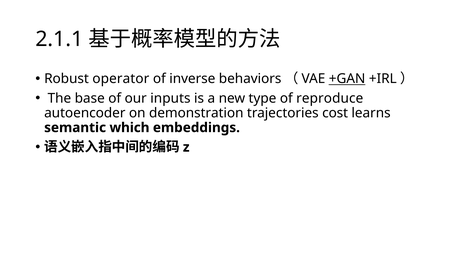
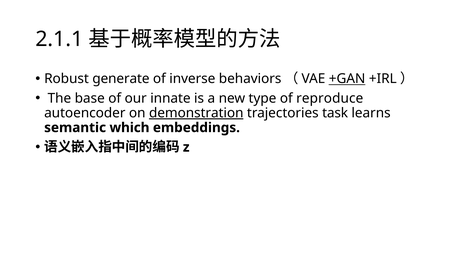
operator: operator -> generate (121, 79)
inputs: inputs -> innate (170, 98)
demonstration underline: none -> present (196, 113)
cost: cost -> task (335, 113)
